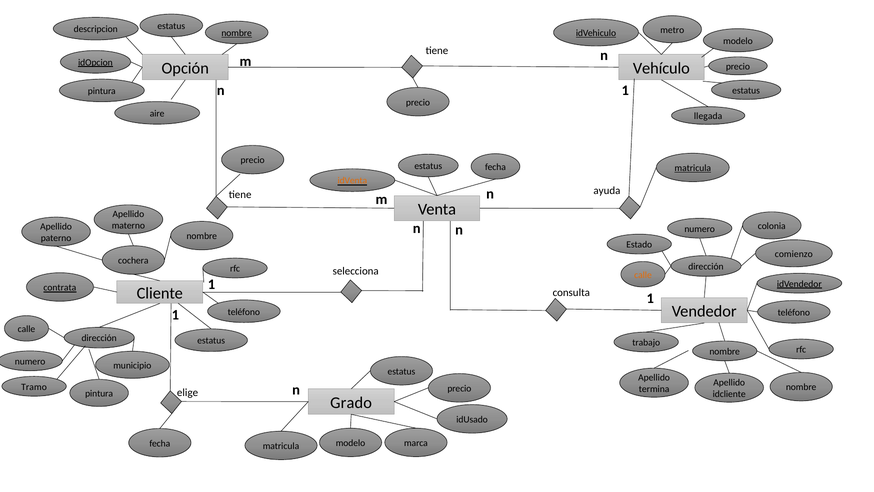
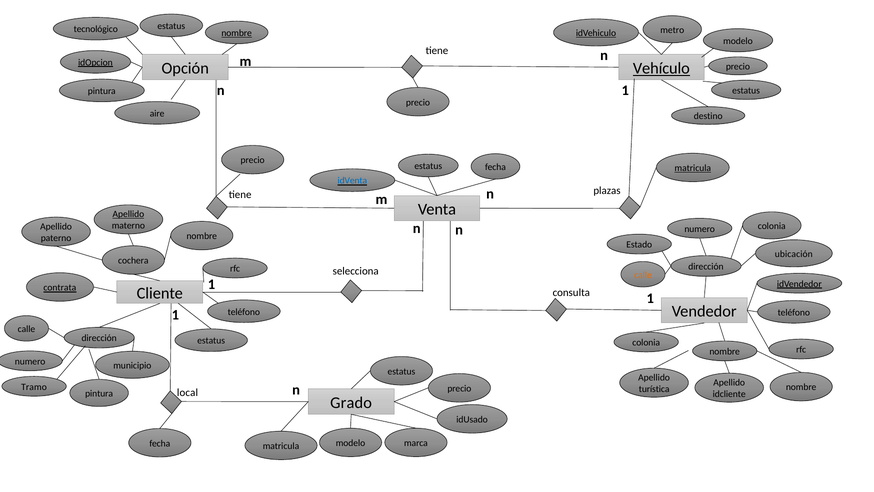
descripcion: descripcion -> tecnológico (96, 29)
Vehículo underline: none -> present (661, 68)
llegada: llegada -> destino (708, 116)
idVenta colour: orange -> blue (352, 181)
ayuda: ayuda -> plazas (607, 190)
Apellido underline: none -> present (128, 214)
comienzo: comienzo -> ubicación (794, 254)
trabajo: trabajo -> colonia (646, 342)
termina: termina -> turística (654, 389)
elige: elige -> local (187, 393)
